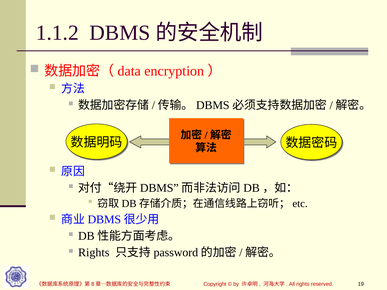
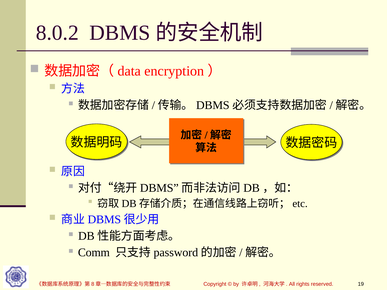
1.1.2: 1.1.2 -> 8.0.2 (57, 33)
Rights: Rights -> Comm (94, 253)
